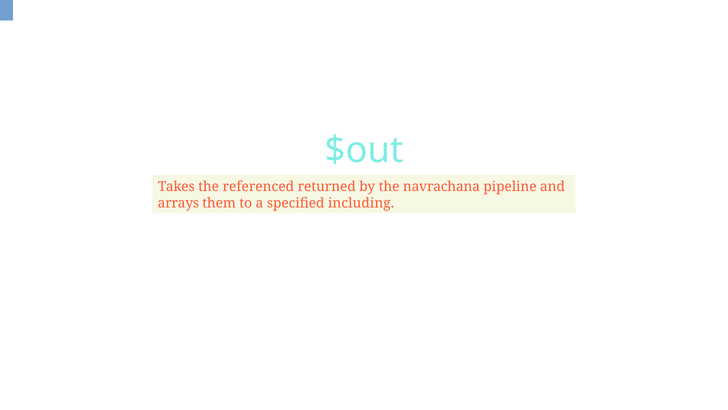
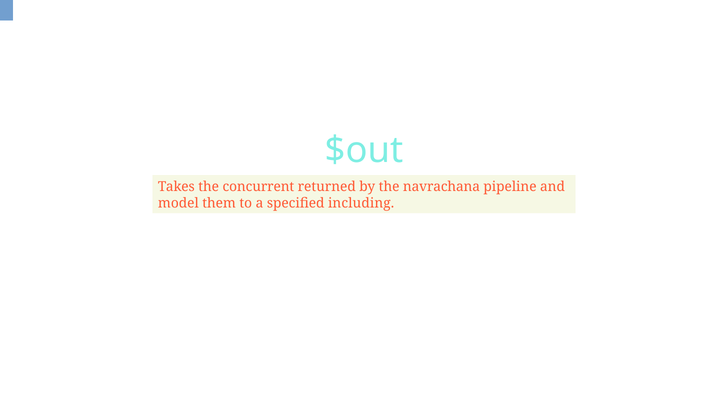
referenced: referenced -> concurrent (258, 187)
arrays: arrays -> model (178, 203)
